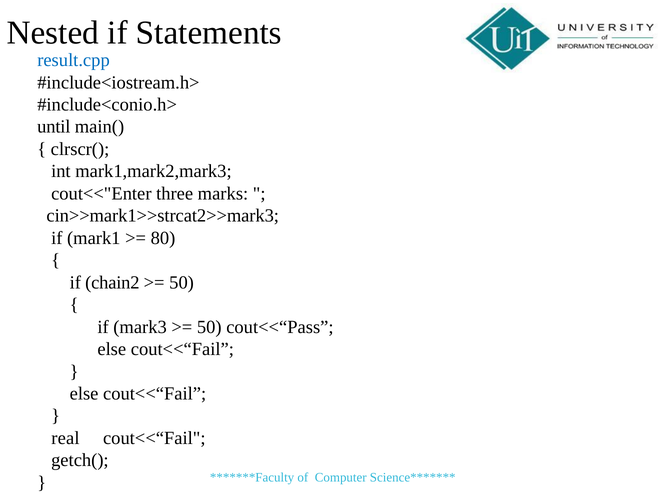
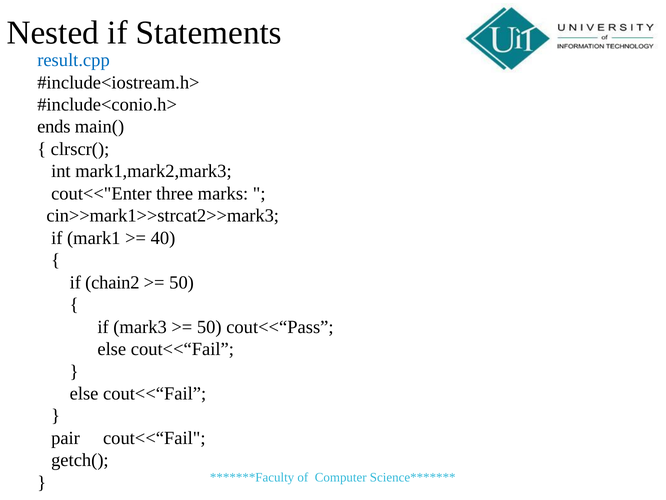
until: until -> ends (54, 127)
80: 80 -> 40 (163, 238)
real: real -> pair (66, 438)
